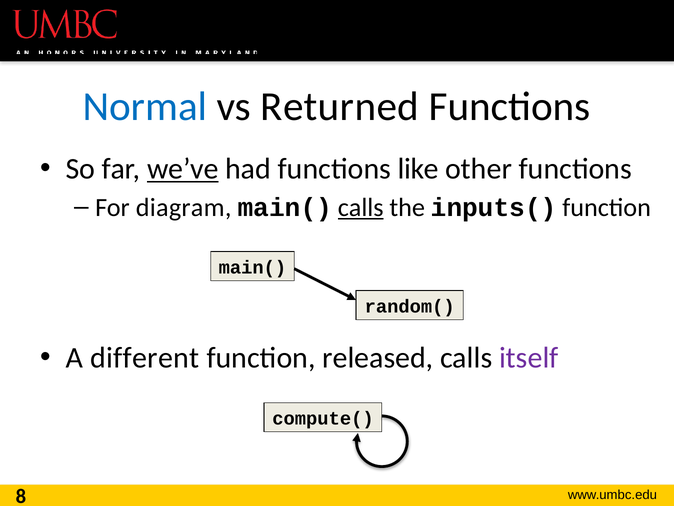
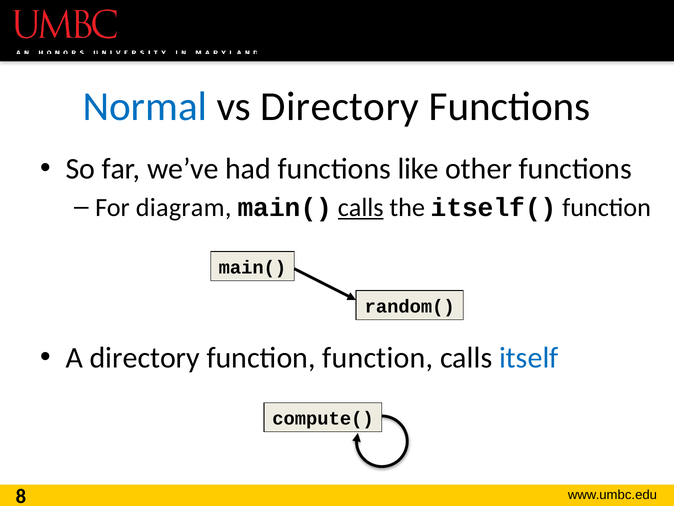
vs Returned: Returned -> Directory (340, 106)
we’ve underline: present -> none (183, 169)
inputs(: inputs( -> itself( (494, 207)
A different: different -> directory (145, 357)
function released: released -> function (378, 357)
itself colour: purple -> blue (529, 357)
